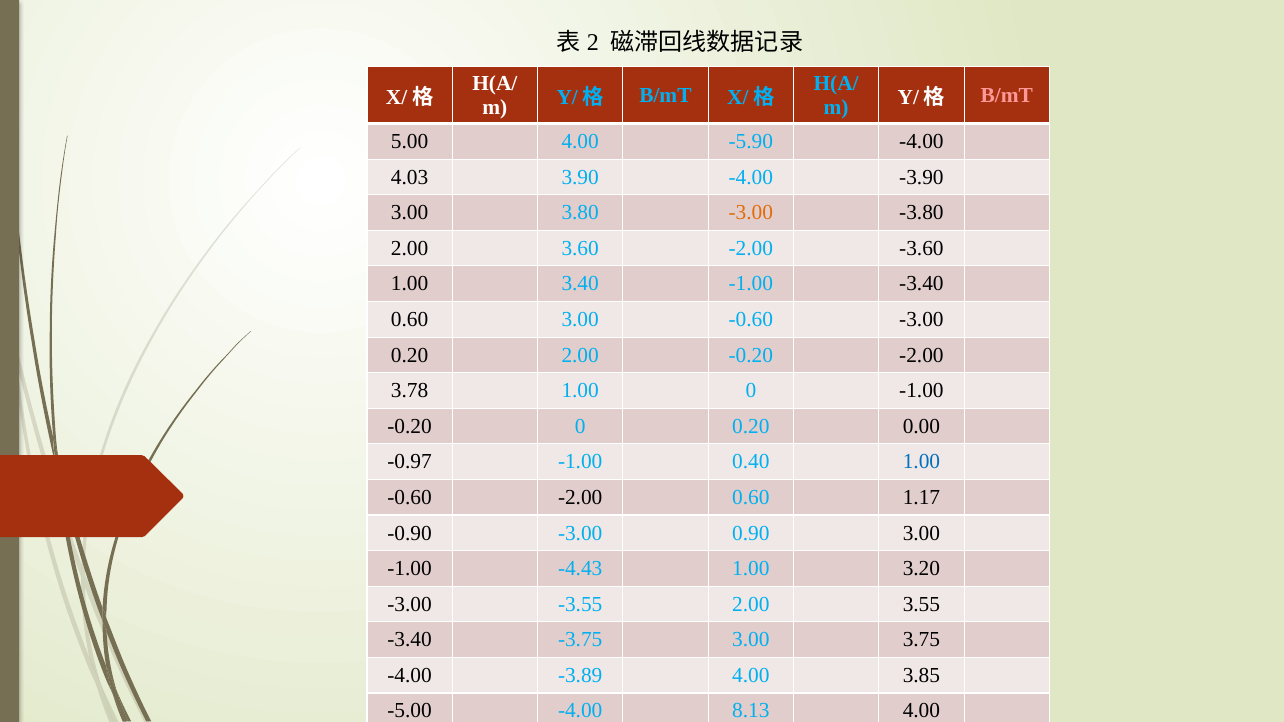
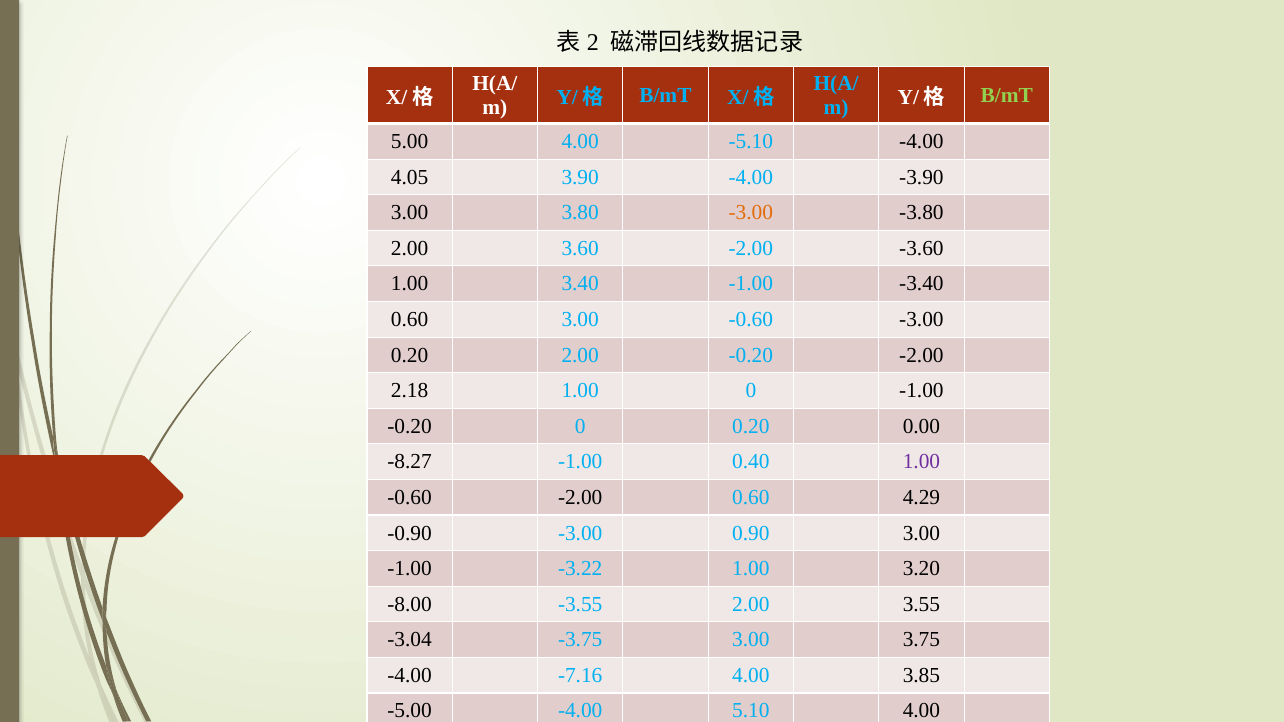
B/mT colour: pink -> light green (1007, 95)
-5.90: -5.90 -> -5.10 (751, 142)
4.03: 4.03 -> 4.05 (410, 177)
3.78: 3.78 -> 2.18 (410, 391)
-0.97: -0.97 -> -8.27 (410, 462)
1.00 colour: blue -> purple (921, 462)
1.17: 1.17 -> 4.29 (921, 498)
-4.43: -4.43 -> -3.22 (580, 569)
-3.00: -3.00 -> -8.00 (410, 604)
-3.40: -3.40 -> -3.04 (410, 640)
-3.89: -3.89 -> -7.16 (580, 676)
8.13: 8.13 -> 5.10 (751, 711)
